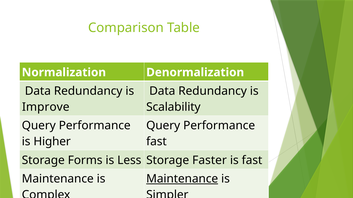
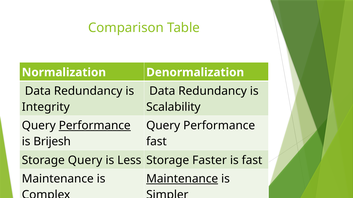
Improve: Improve -> Integrity (46, 107)
Performance underline: none -> present (95, 126)
Higher: Higher -> Brijesh (52, 142)
Storage Forms: Forms -> Query (85, 161)
